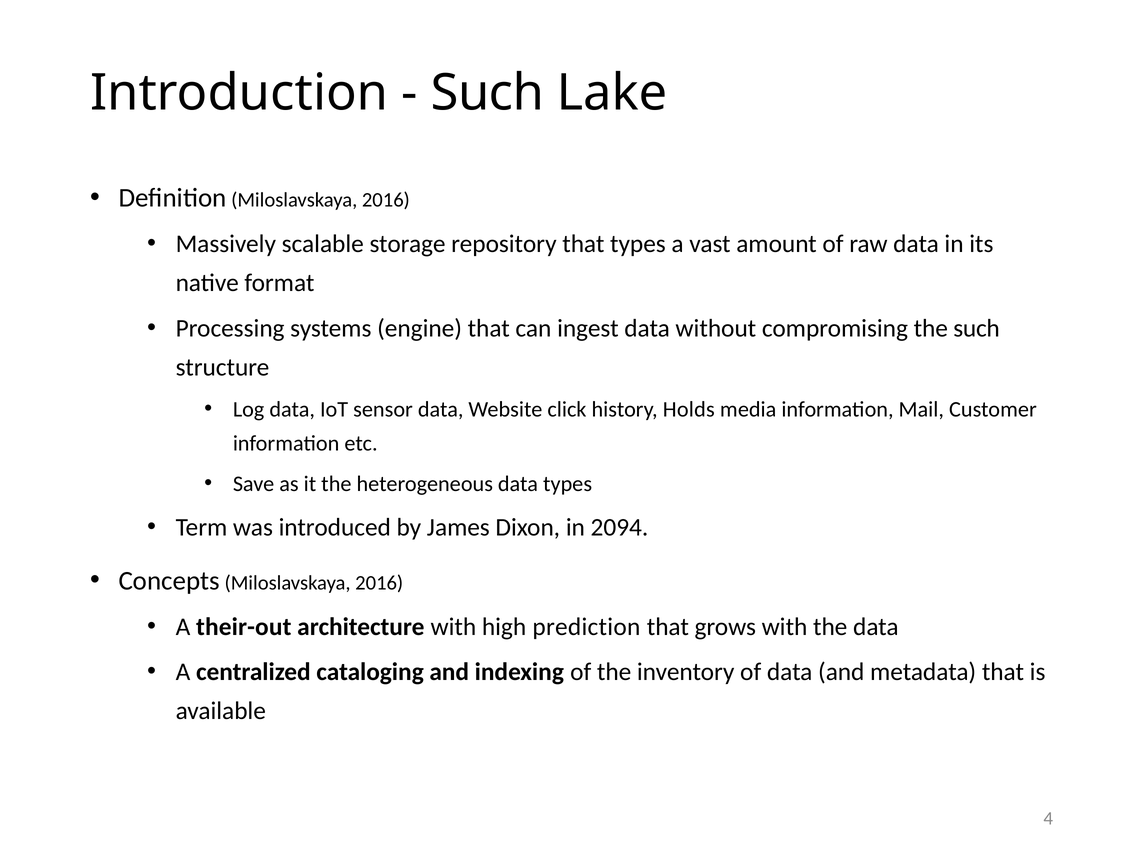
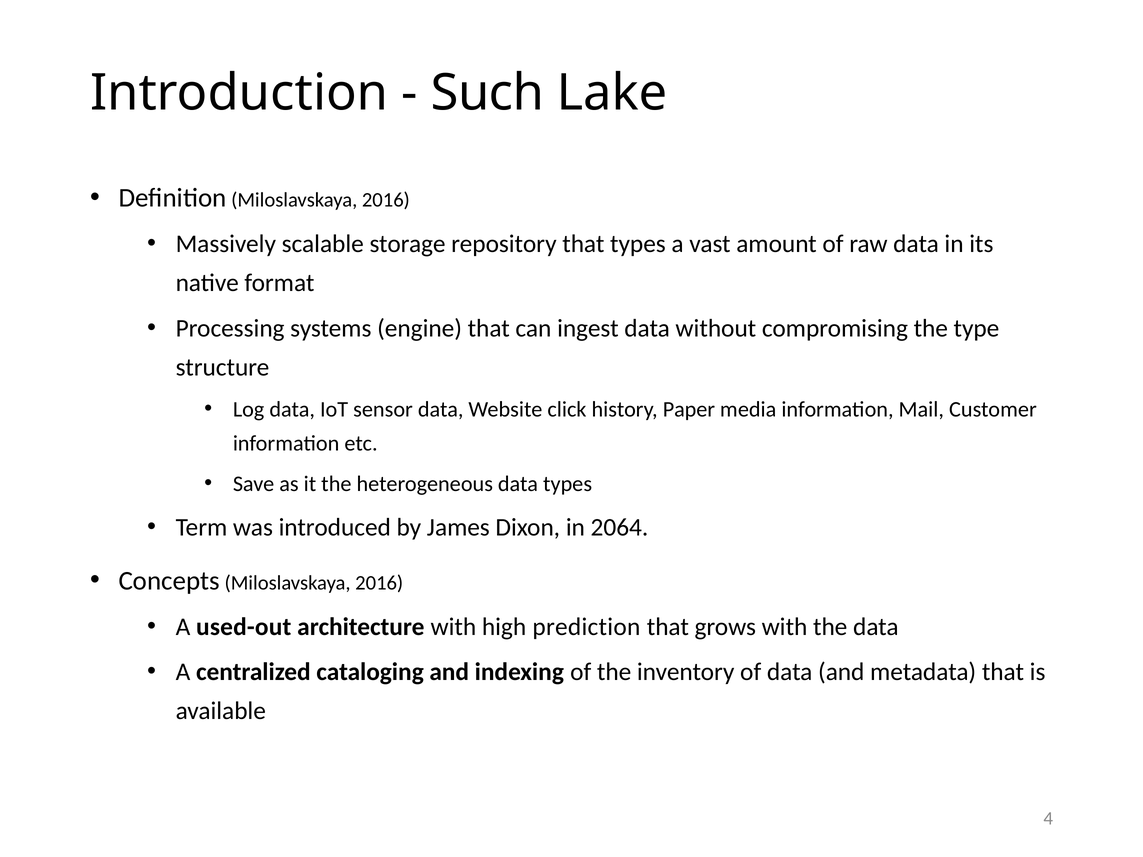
the such: such -> type (976, 328)
Holds: Holds -> Paper (689, 409)
2094: 2094 -> 2064 (619, 528)
their-out: their-out -> used-out (244, 627)
